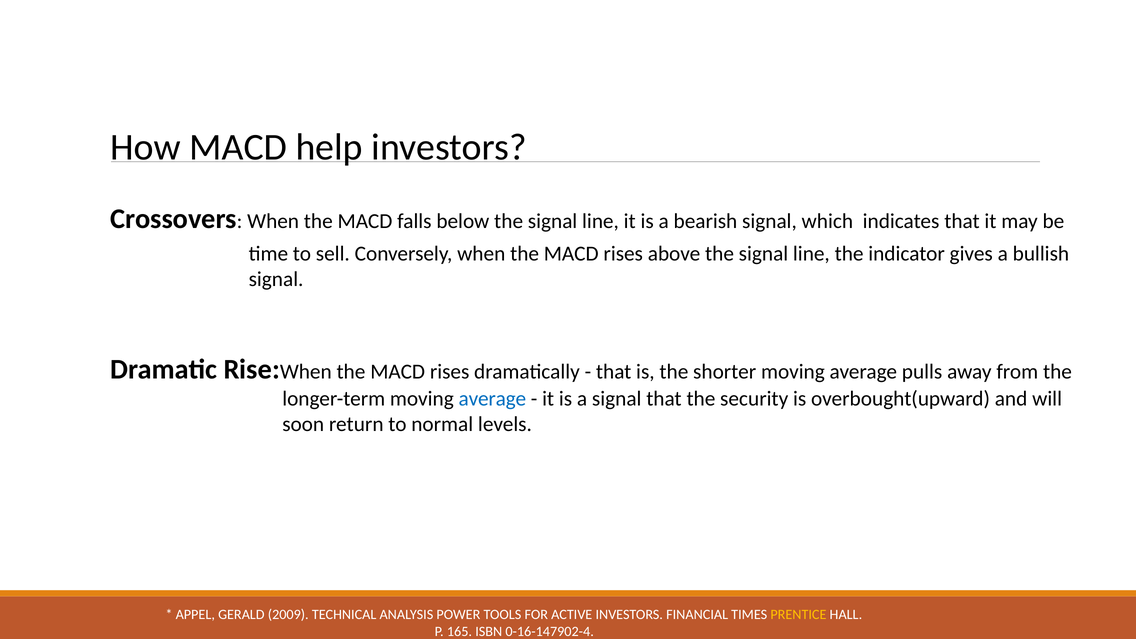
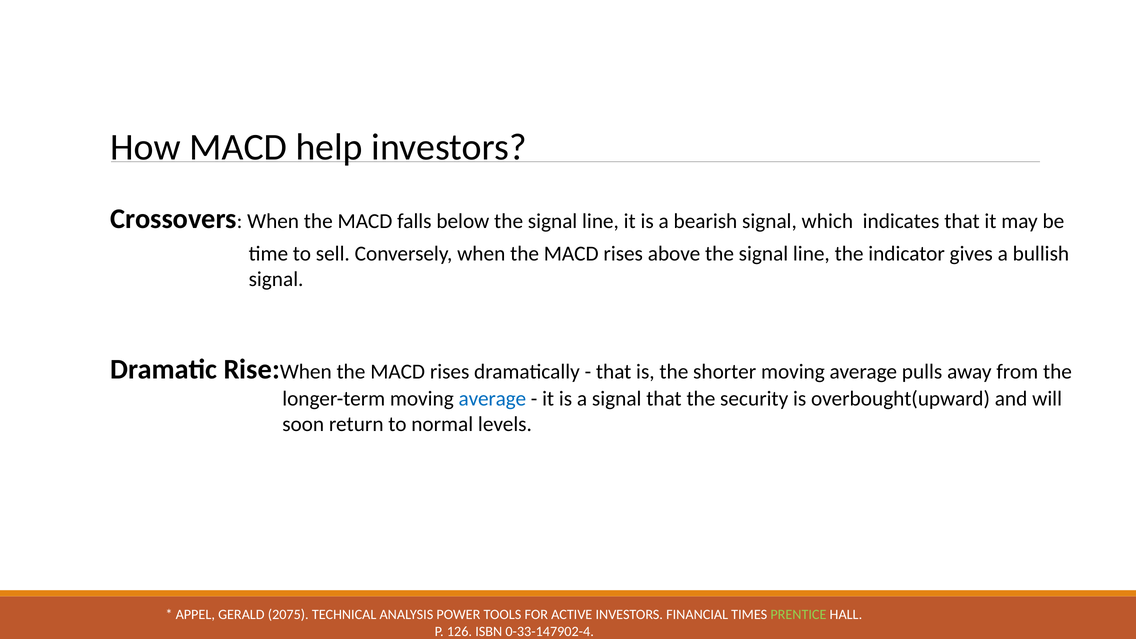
2009: 2009 -> 2075 (288, 614)
PRENTICE colour: yellow -> light green (798, 614)
165: 165 -> 126 (459, 631)
0-16-147902-4: 0-16-147902-4 -> 0-33-147902-4 (550, 631)
